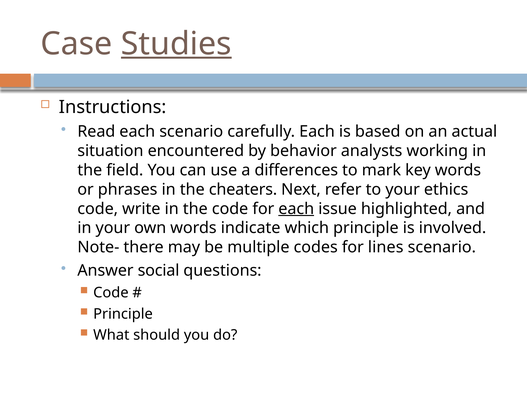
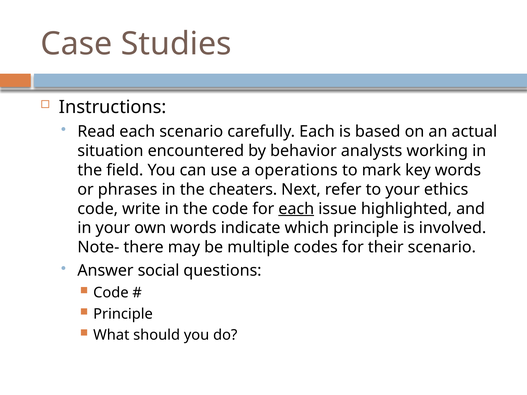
Studies underline: present -> none (176, 44)
differences: differences -> operations (296, 170)
lines: lines -> their (386, 247)
